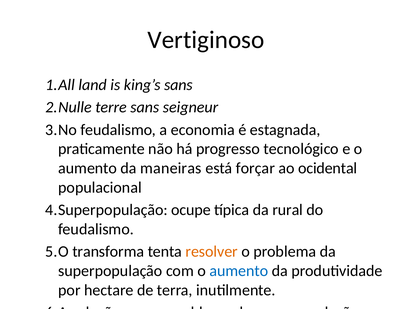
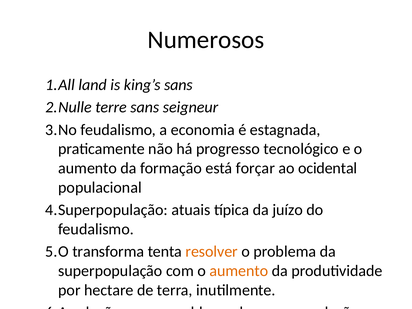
Vertiginoso: Vertiginoso -> Numerosos (206, 40)
maneiras: maneiras -> formação (171, 168)
ocupe: ocupe -> atuais (191, 210)
rural: rural -> juízo (288, 210)
aumento colour: blue -> orange (239, 271)
